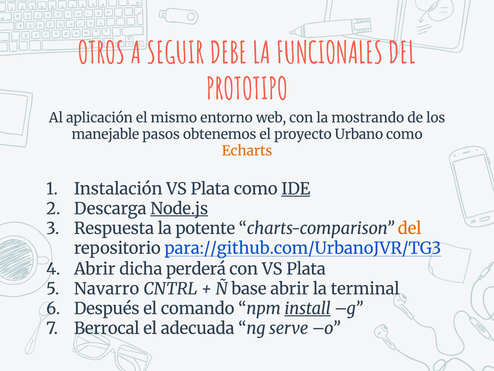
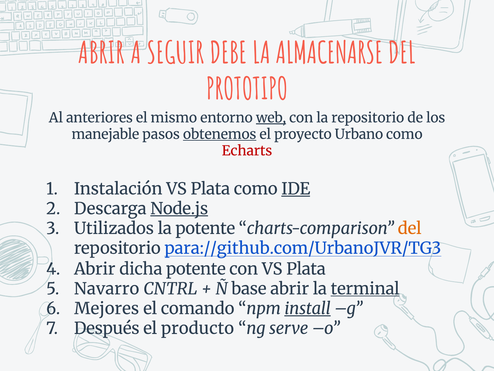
OTROS: OTROS -> ABRIR (101, 53)
FUNCIONALES: FUNCIONALES -> ALMACENARSE (330, 53)
aplicación: aplicación -> anteriores (99, 118)
web underline: none -> present (271, 118)
la mostrando: mostrando -> repositorio (368, 118)
obtenemos underline: none -> present (220, 134)
Echarts colour: orange -> red (247, 151)
Respuesta: Respuesta -> Utilizados (114, 228)
dicha perderá: perderá -> potente (196, 269)
terminal underline: none -> present (365, 289)
Después: Después -> Mejores (107, 308)
Berrocal: Berrocal -> Después (107, 328)
adecuada: adecuada -> producto (197, 328)
